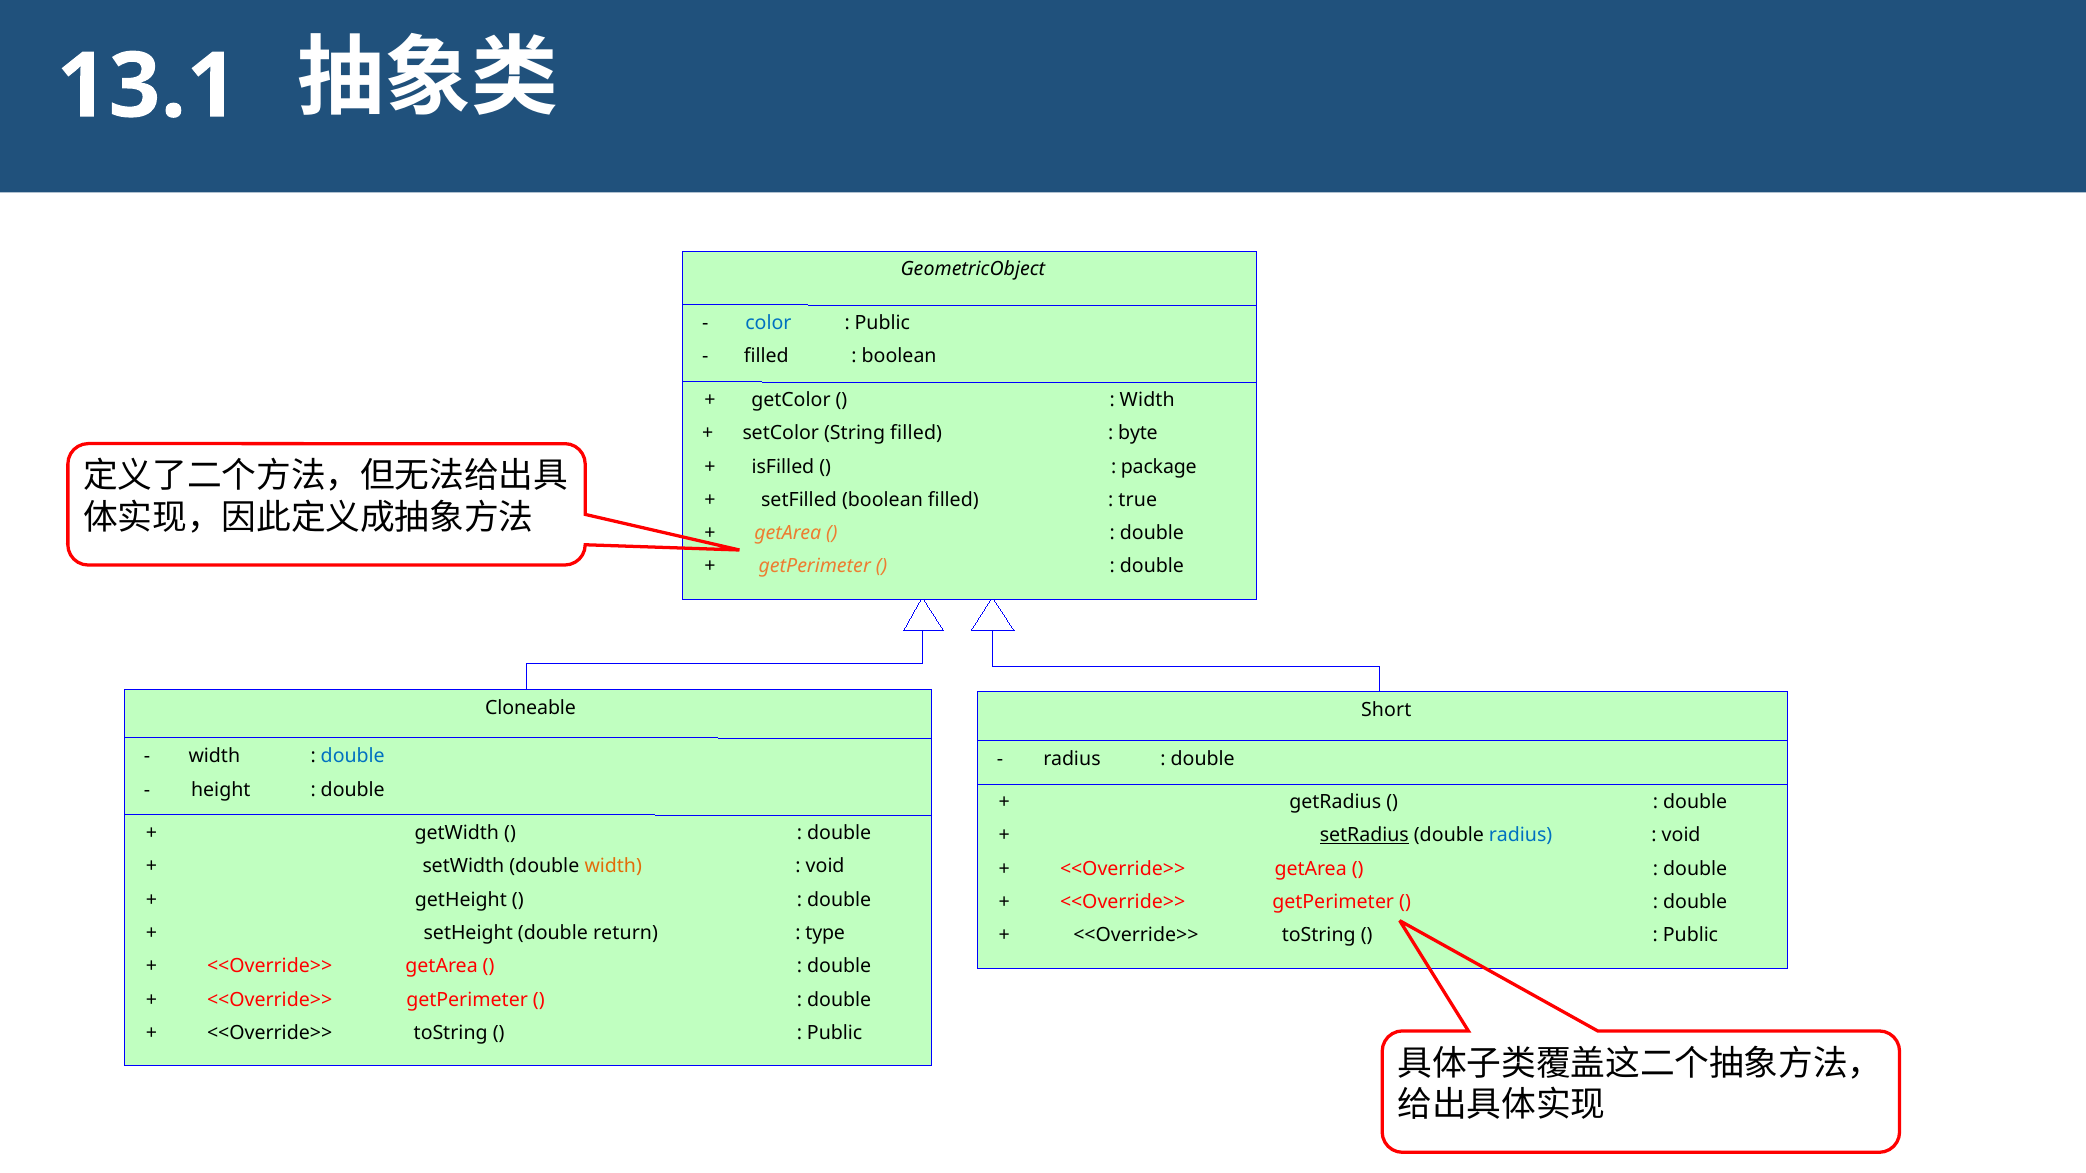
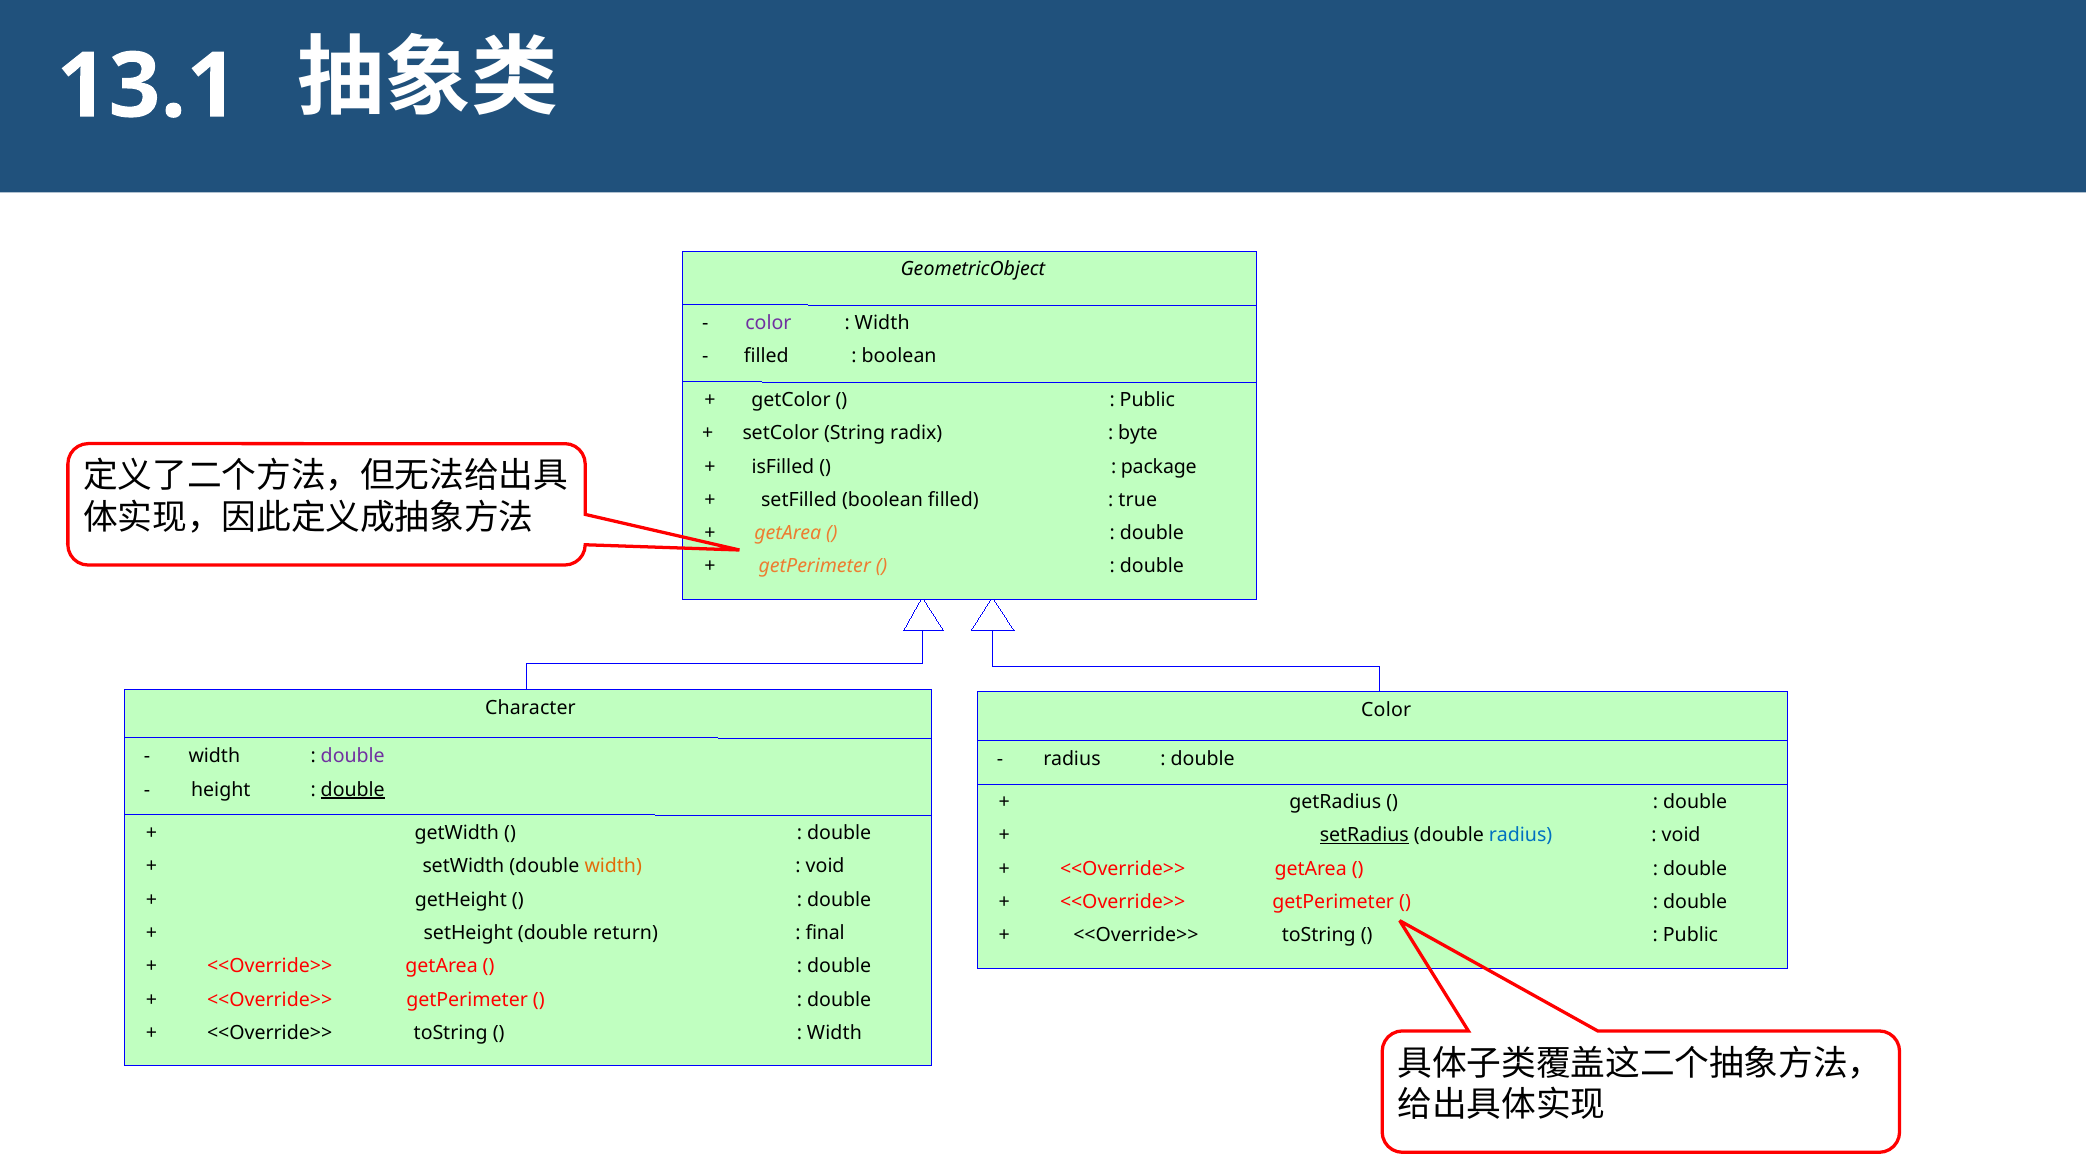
color colour: blue -> purple (768, 323)
Public: Public -> Width (882, 323)
Width: Width -> Public (1147, 400)
String filled: filled -> radix (916, 434)
Cloneable: Cloneable -> Character (530, 708)
Short: Short -> Color (1386, 710)
double colour: blue -> purple (353, 756)
double underline: none -> present (353, 790)
type: type -> final (825, 933)
Public: Public -> Width (834, 1033)
